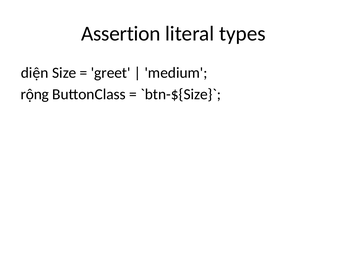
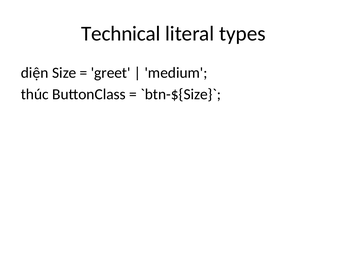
Assertion: Assertion -> Technical (121, 34)
rộng: rộng -> thúc (35, 94)
